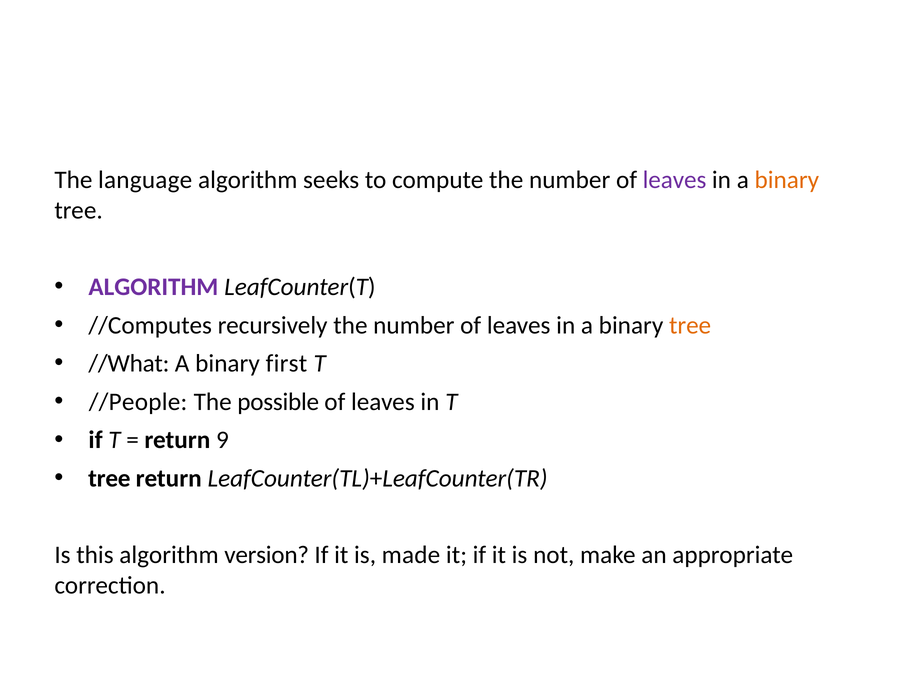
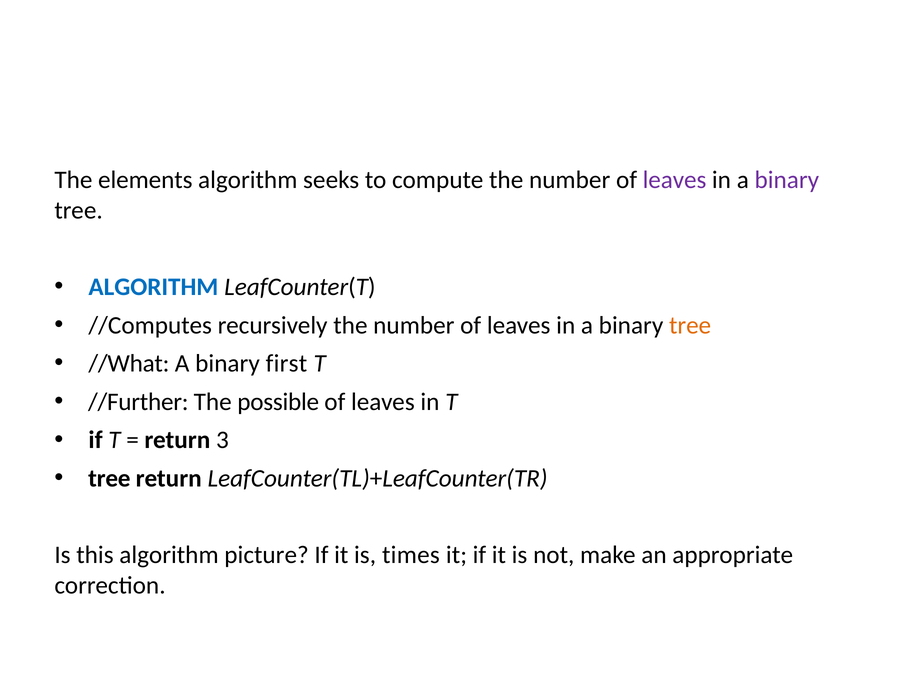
language: language -> elements (145, 180)
binary colour: orange -> purple (787, 180)
ALGORITHM colour: purple -> blue (153, 287)
//People: //People -> //Further (138, 402)
9: 9 -> 3 (222, 440)
version: version -> picture (267, 555)
made: made -> times (411, 555)
